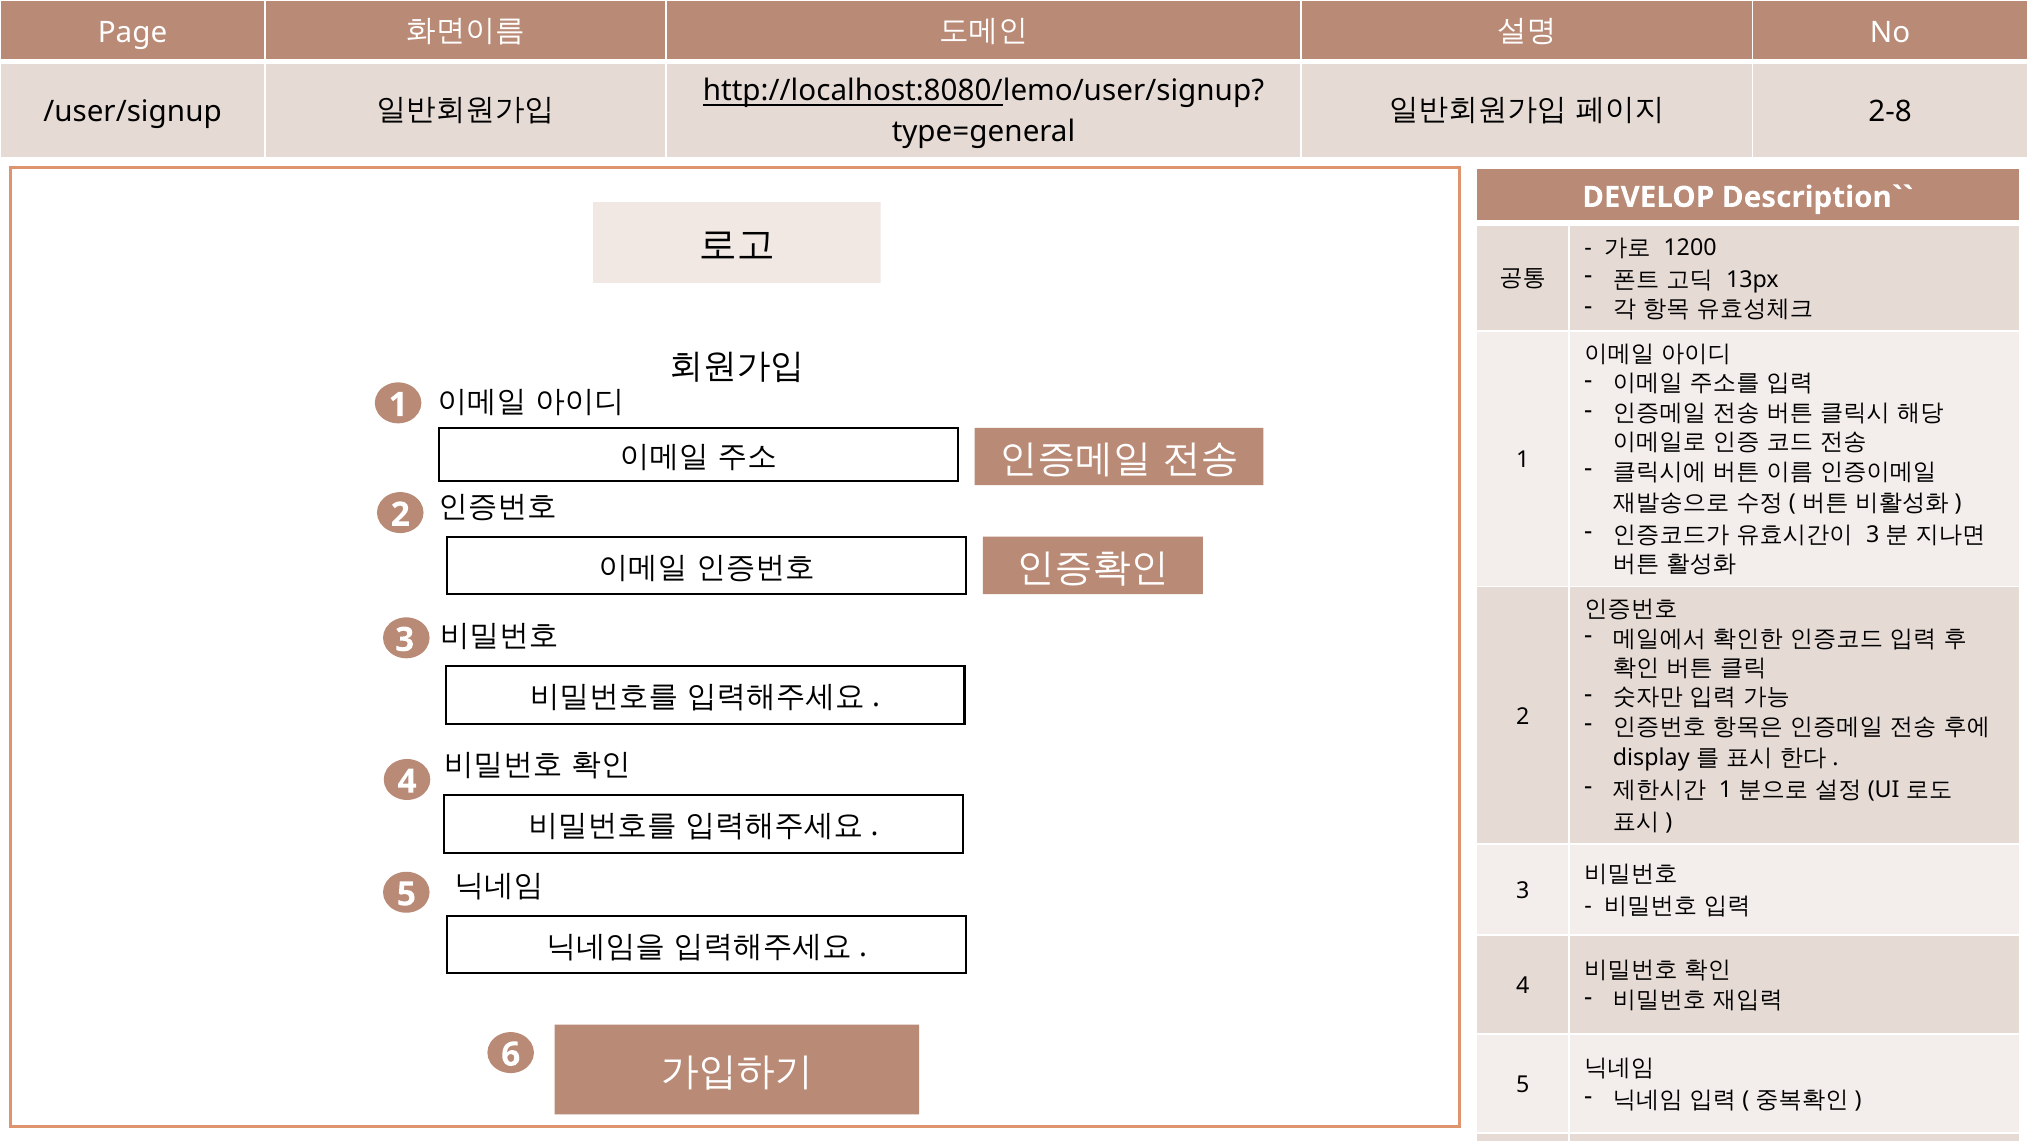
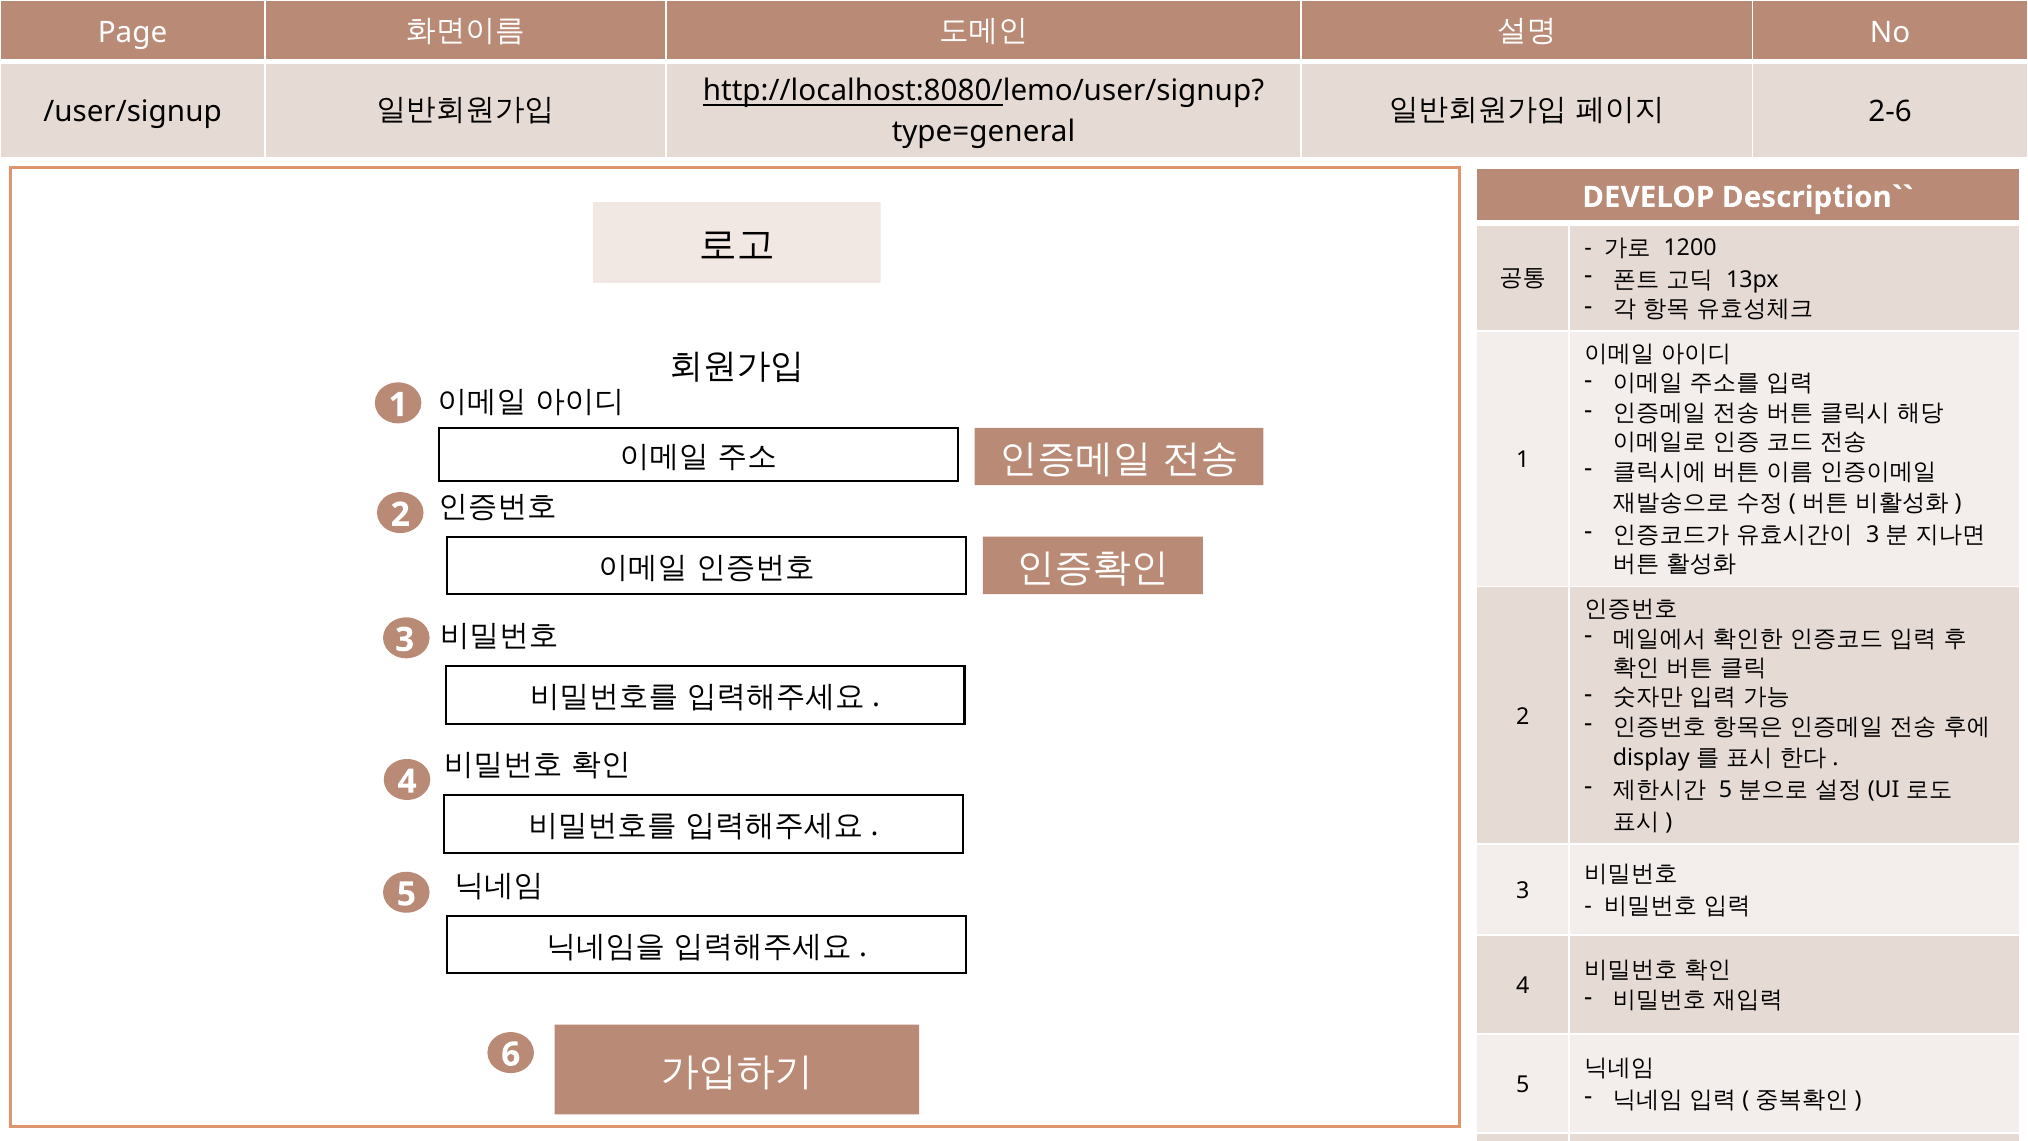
2-8: 2-8 -> 2-6 (1890, 111)
1: 1 -> 5 (1726, 790)
